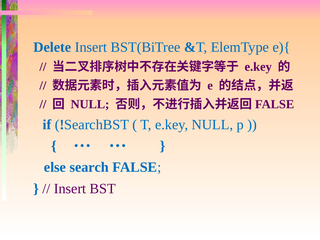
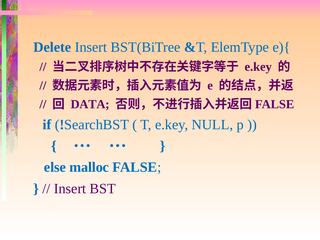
NULL: NULL -> DATA (90, 104)
search: search -> malloc (89, 167)
